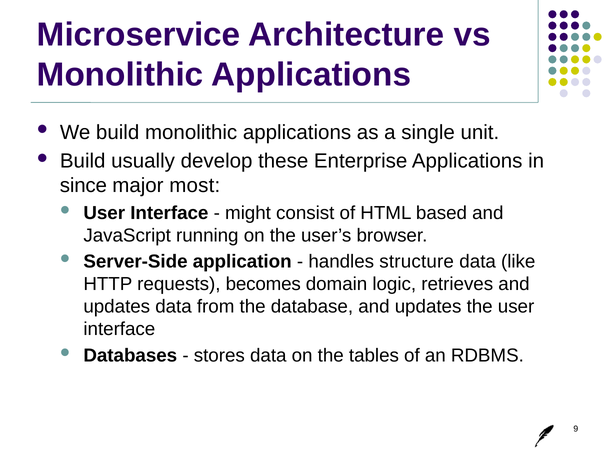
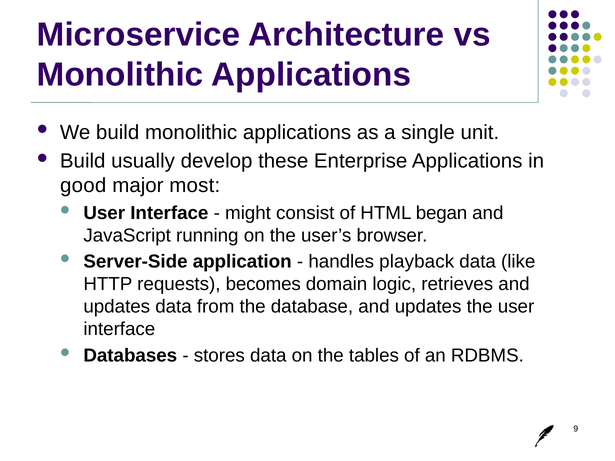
since: since -> good (83, 186)
based: based -> began (442, 213)
structure: structure -> playback (417, 262)
